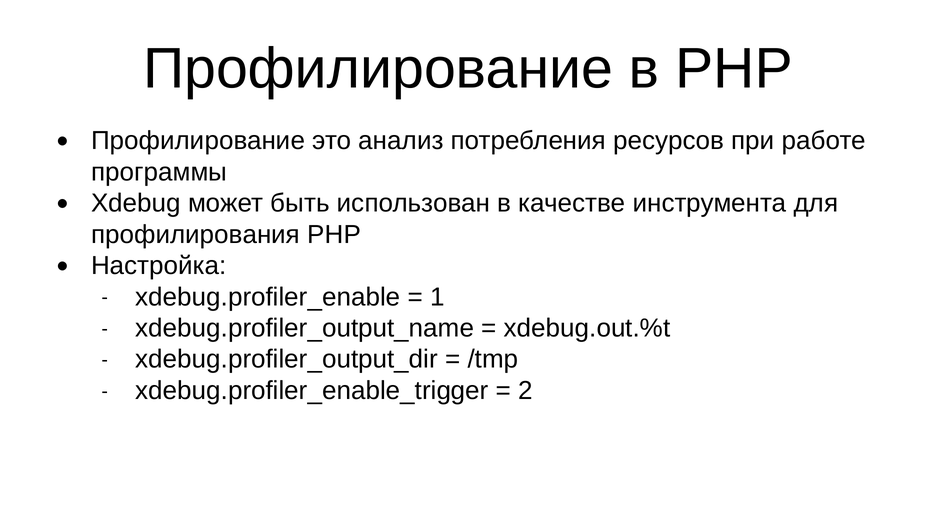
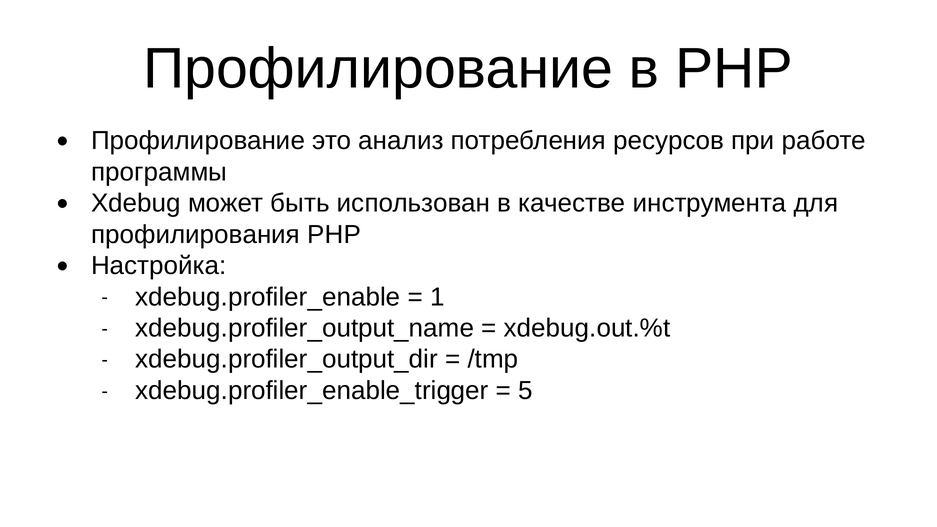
2: 2 -> 5 (526, 391)
